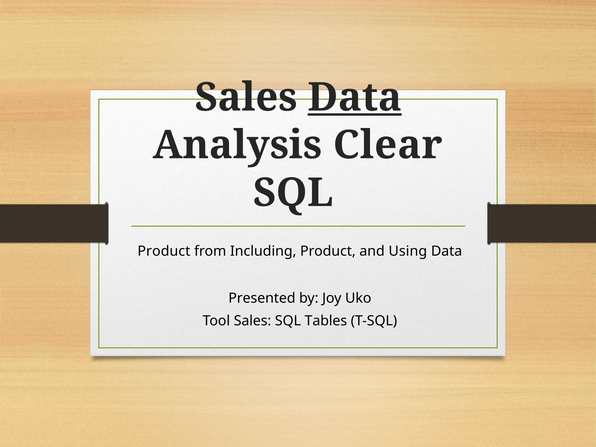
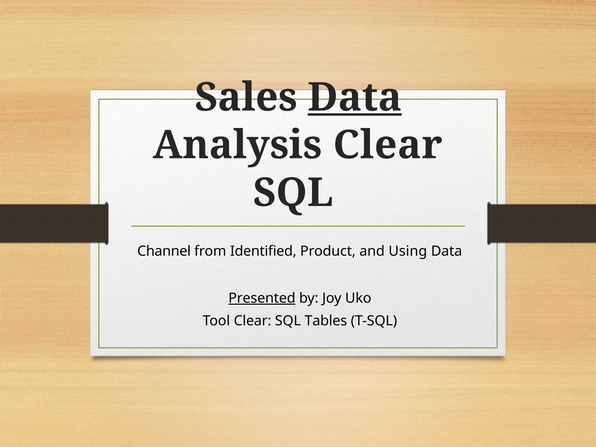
Product: Product -> Channel (164, 251)
Including: Including -> Identified (263, 251)
Presented underline: none -> present (262, 298)
Tool Sales: Sales -> Clear (253, 321)
